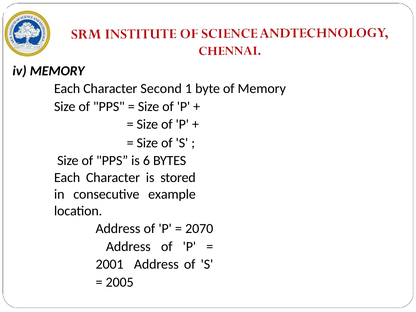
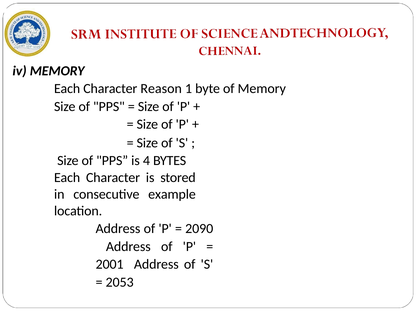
Second: Second -> Reason (161, 89)
6: 6 -> 4 (146, 161)
2070: 2070 -> 2090 (199, 229)
2005: 2005 -> 2053 (120, 282)
